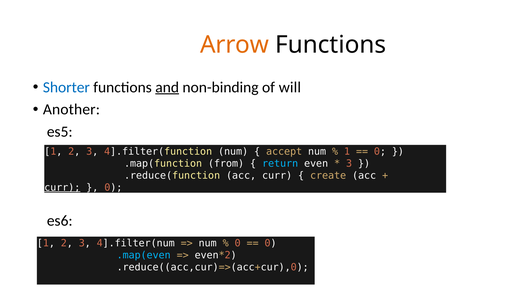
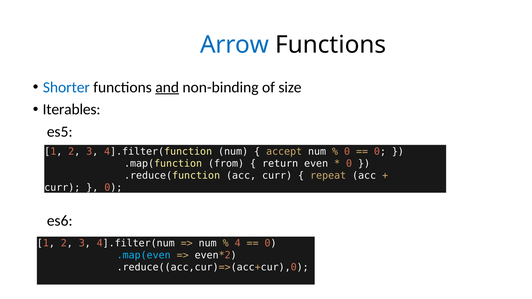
Arrow colour: orange -> blue (235, 45)
will: will -> size (290, 87)
Another: Another -> Iterables (72, 110)
1: 1 -> 0 (347, 152)
return colour: light blue -> white (280, 164)
3: 3 -> 0 (349, 164)
create: create -> repeat (328, 176)
curr underline: present -> none (62, 188)
0: 0 -> 4 (238, 244)
